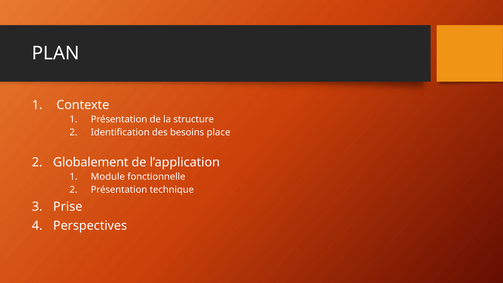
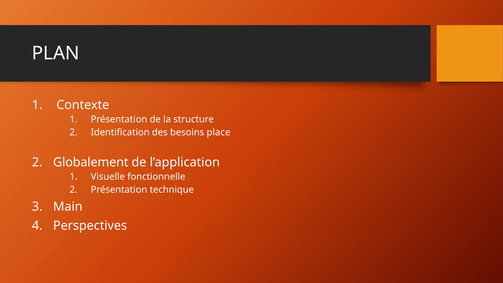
Module: Module -> Visuelle (108, 177)
Prise: Prise -> Main (68, 207)
